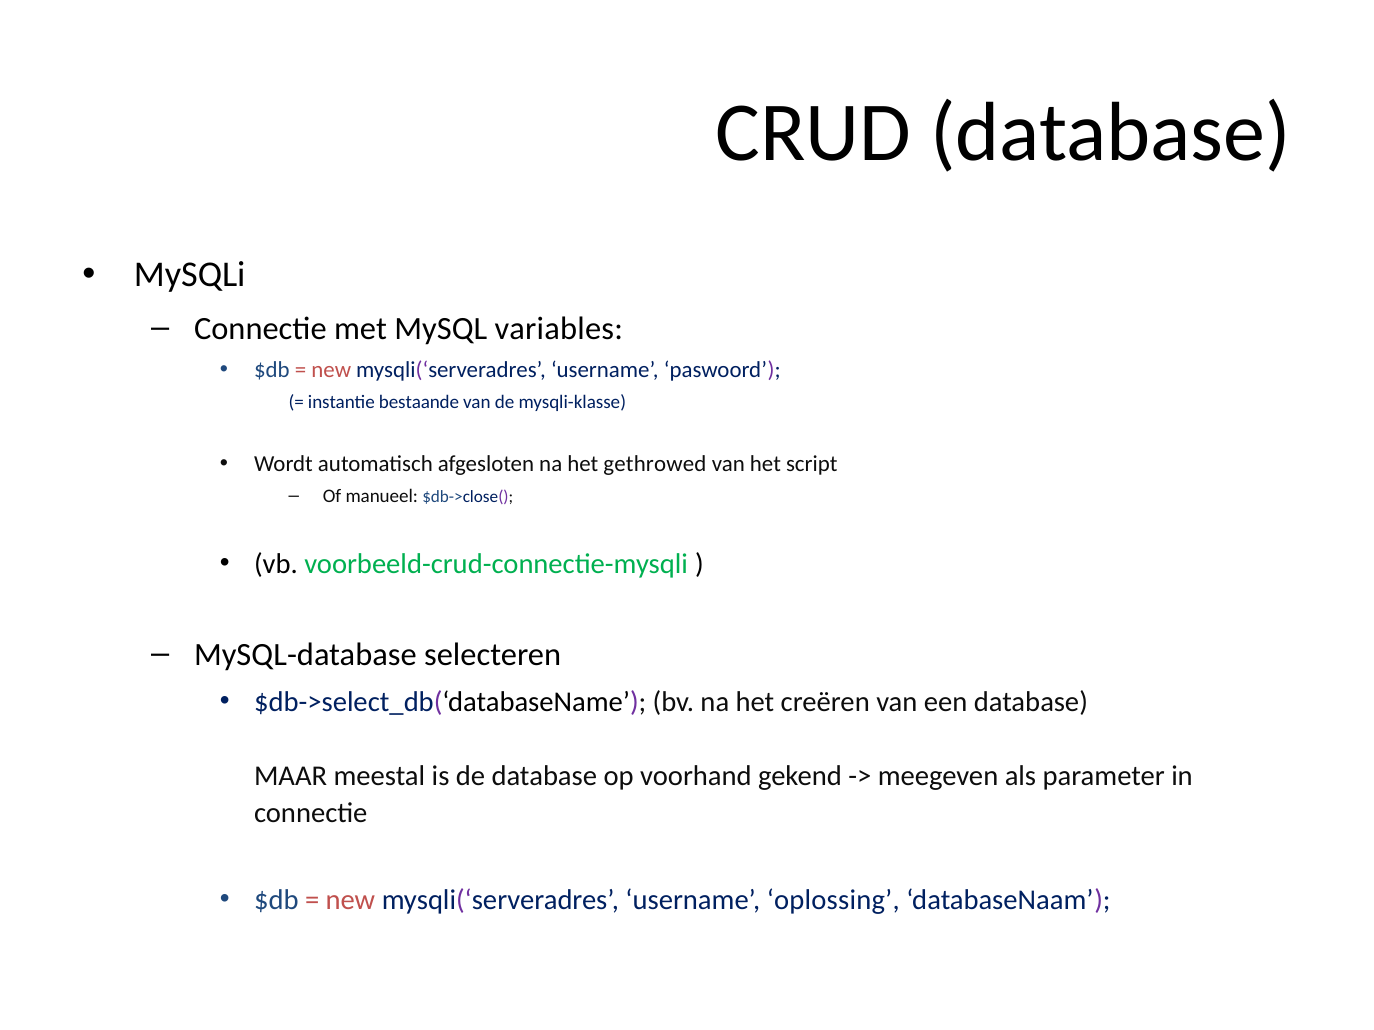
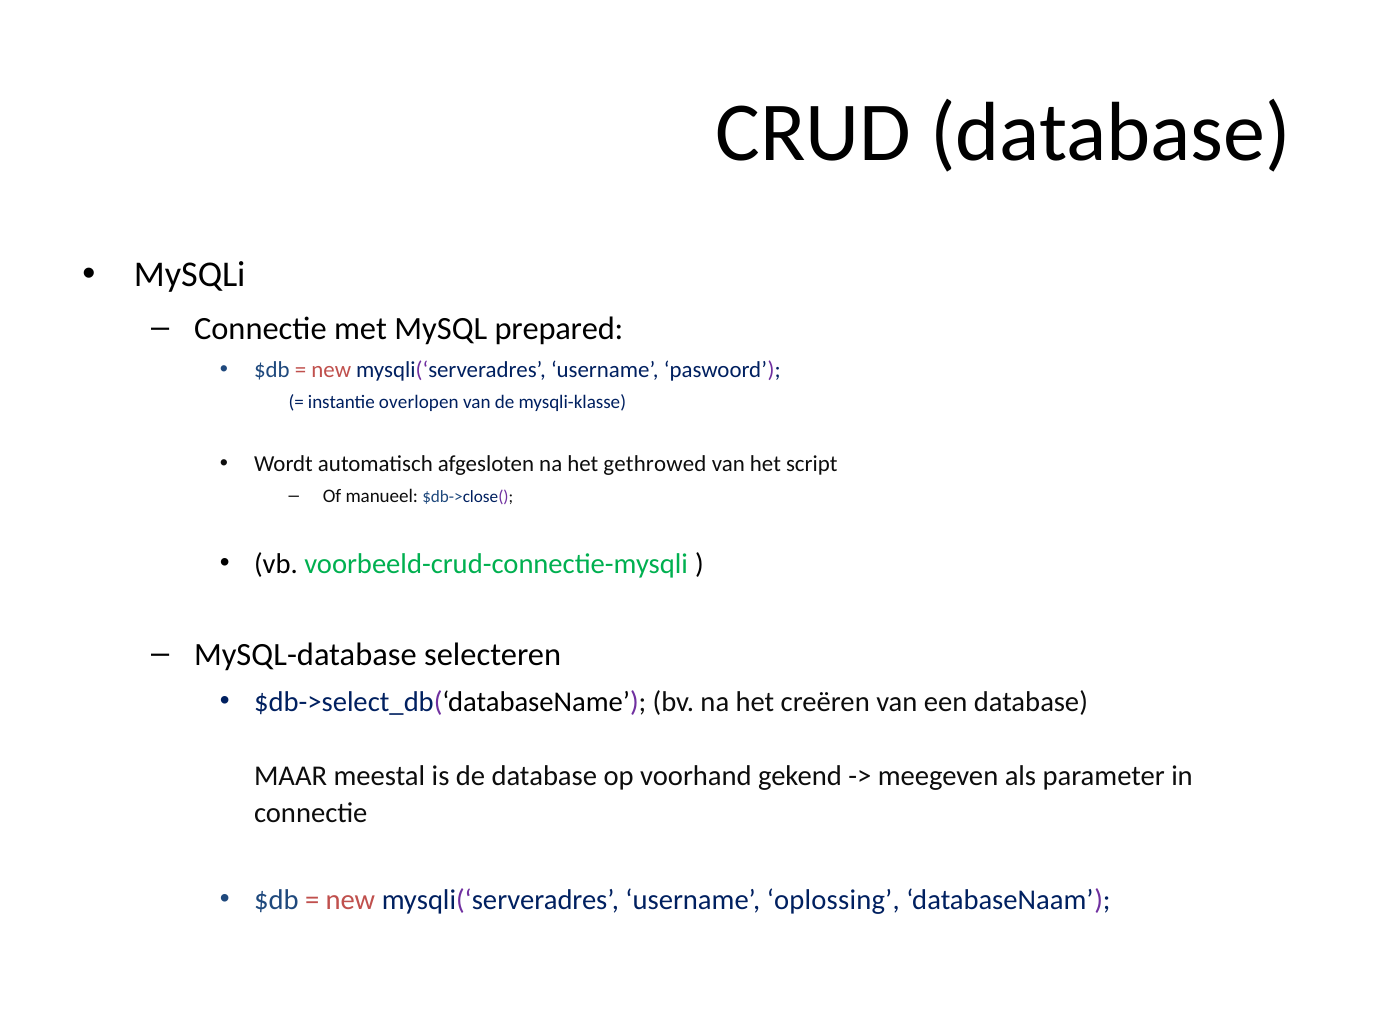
variables: variables -> prepared (559, 329)
bestaande: bestaande -> overlopen (419, 402)
